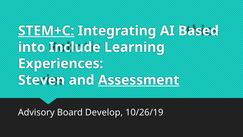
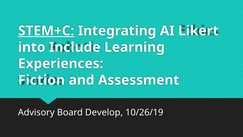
Based: Based -> Likert (198, 31)
Steven: Steven -> Fiction (41, 80)
Assessment underline: present -> none (139, 80)
